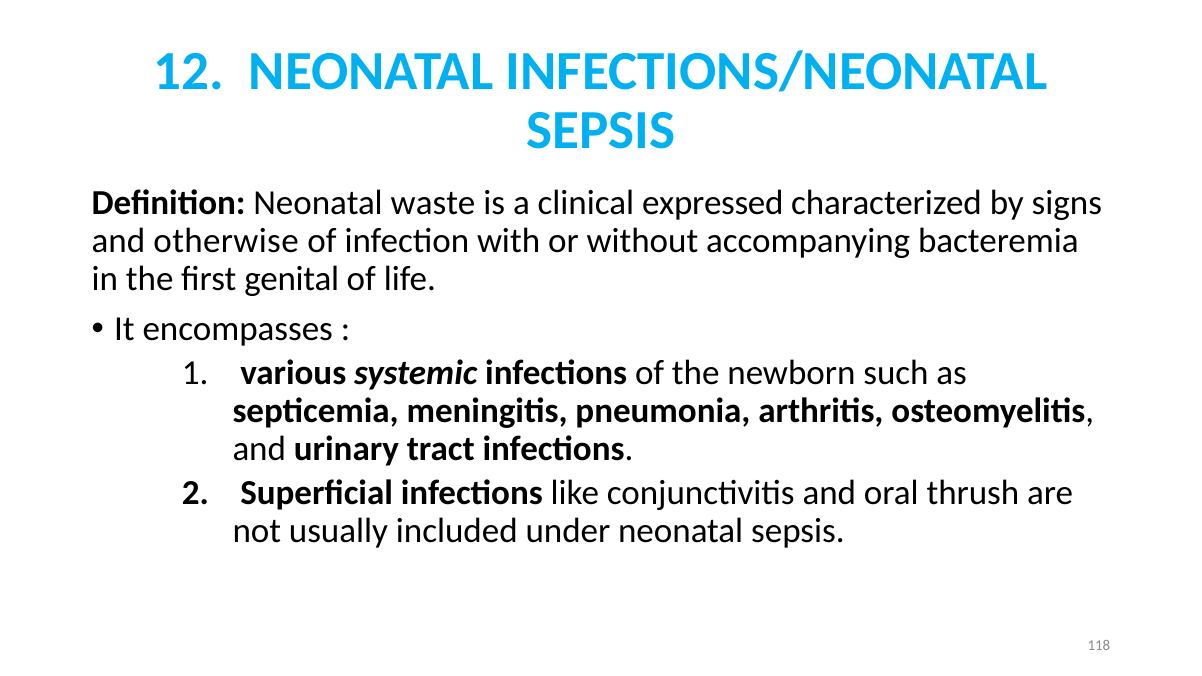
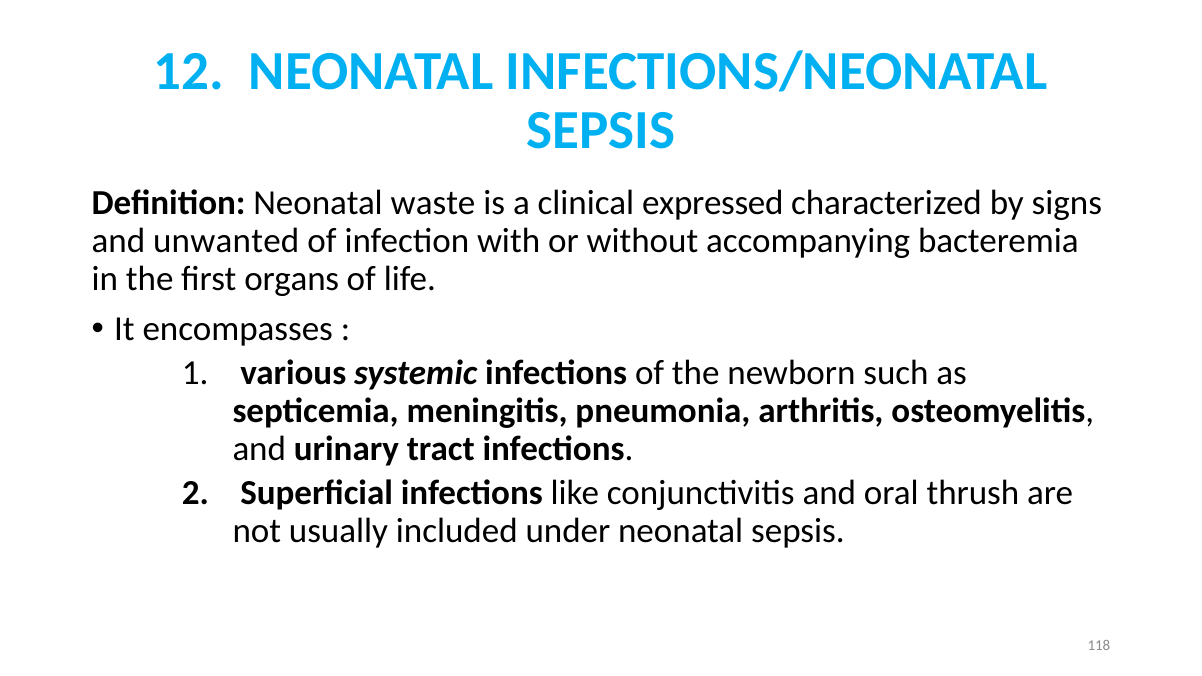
otherwise: otherwise -> unwanted (226, 241)
genital: genital -> organs (292, 279)
